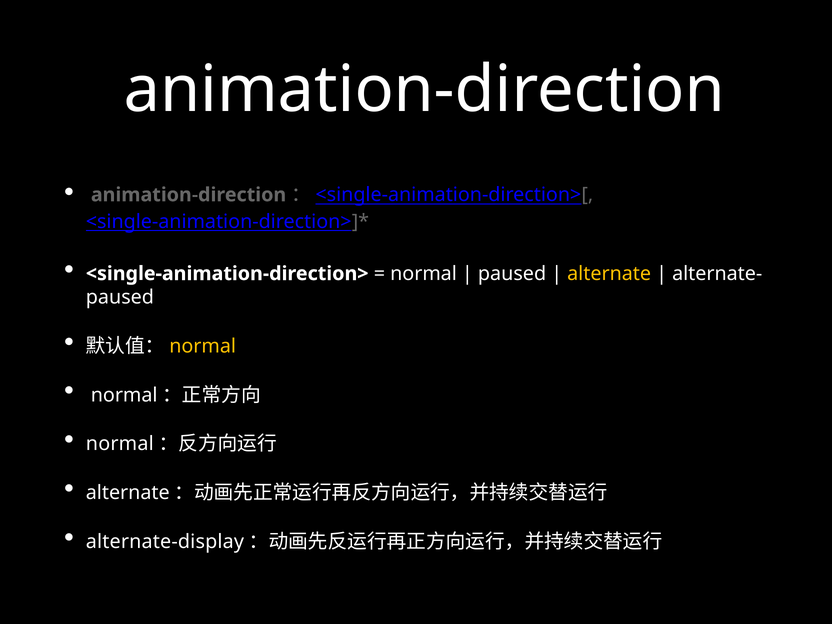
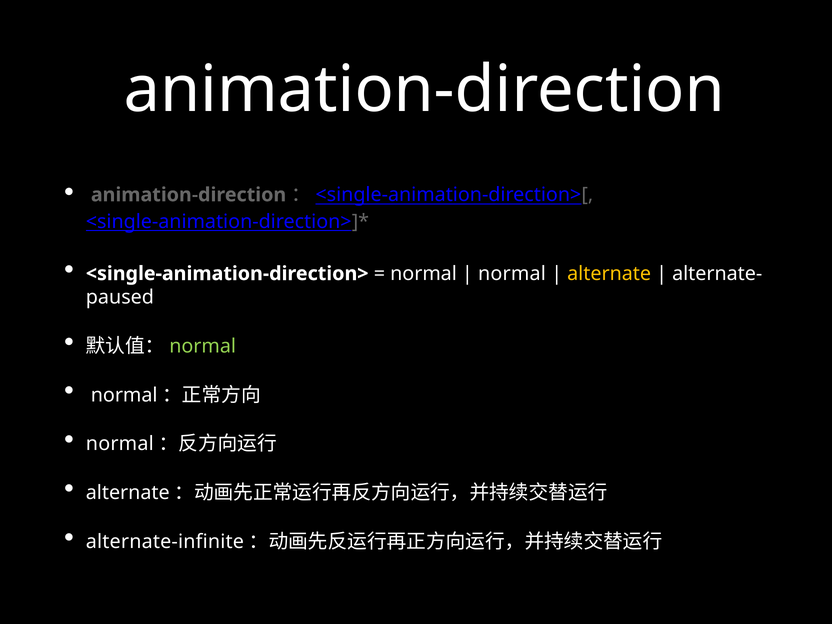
paused: paused -> normal (512, 274)
normal colour: yellow -> light green (203, 346)
alternate-display: alternate-display -> alternate-infinite (165, 542)
